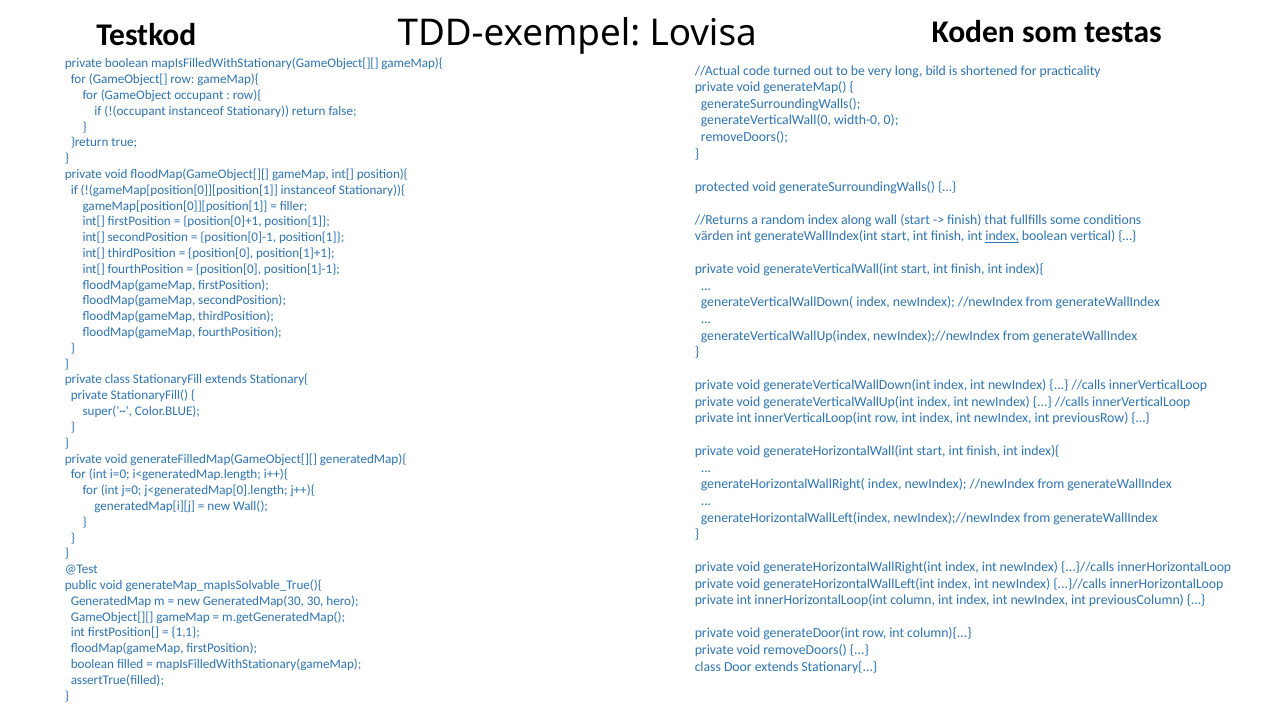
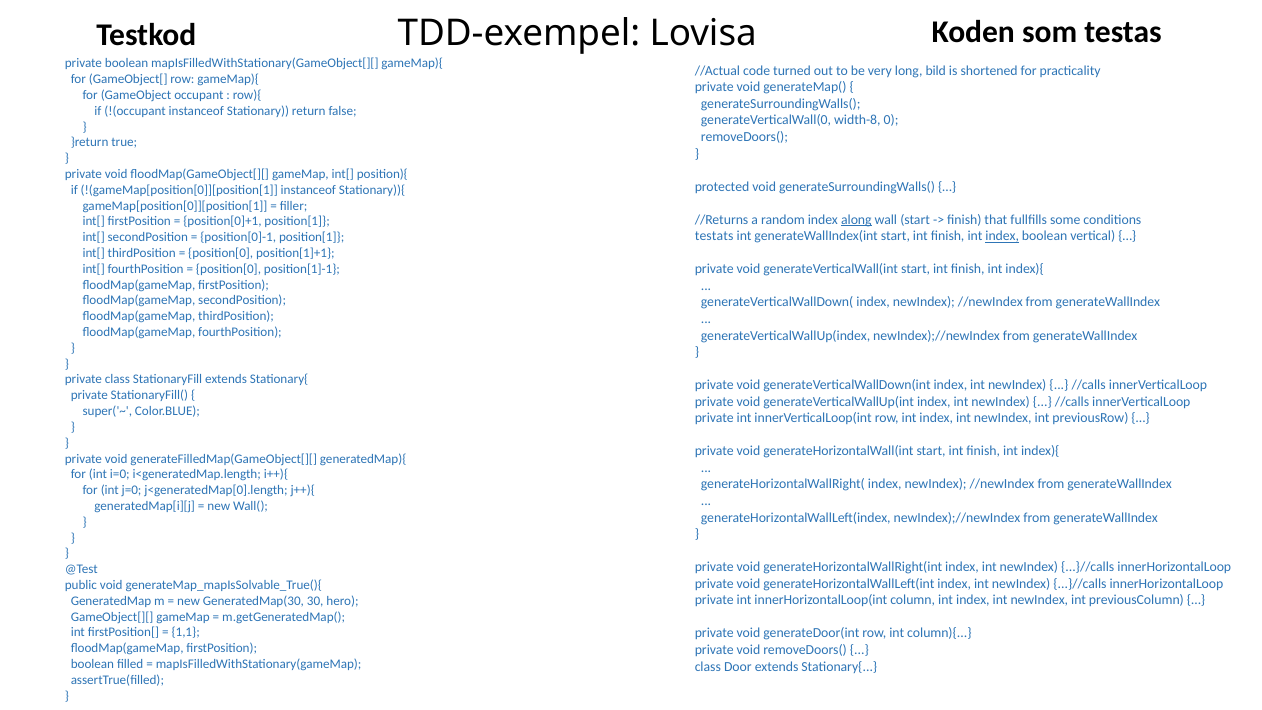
width-0: width-0 -> width-8 (857, 120)
along underline: none -> present (856, 220)
värden: värden -> testats (714, 236)
